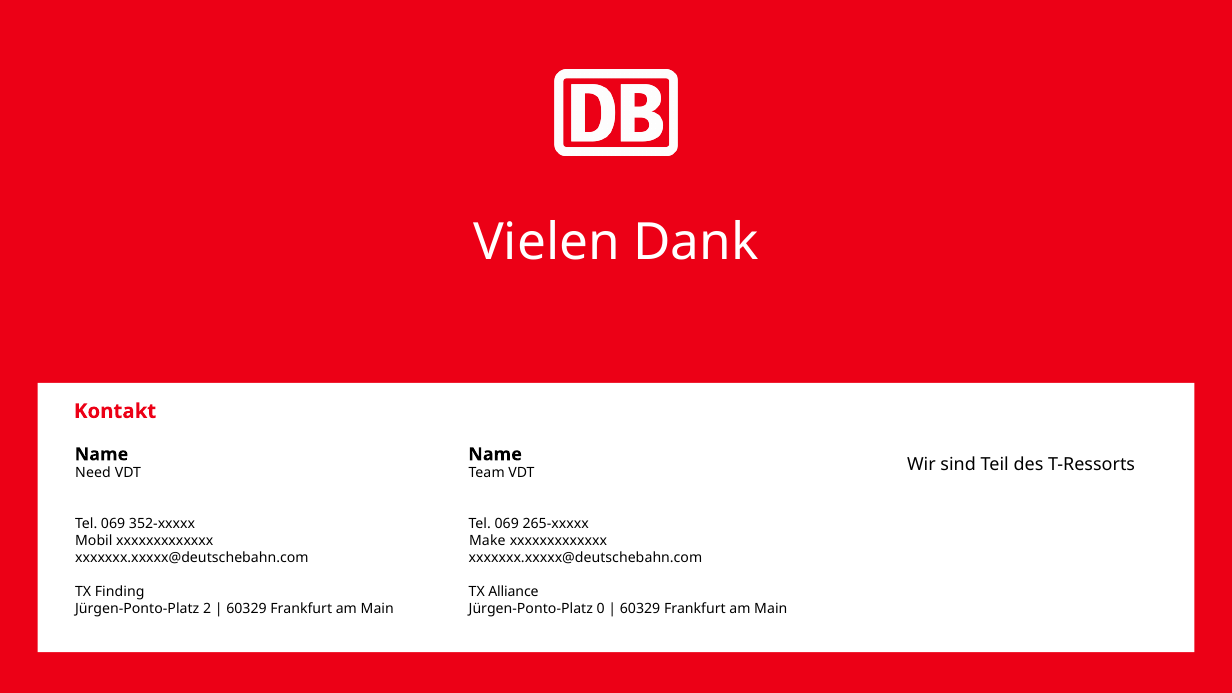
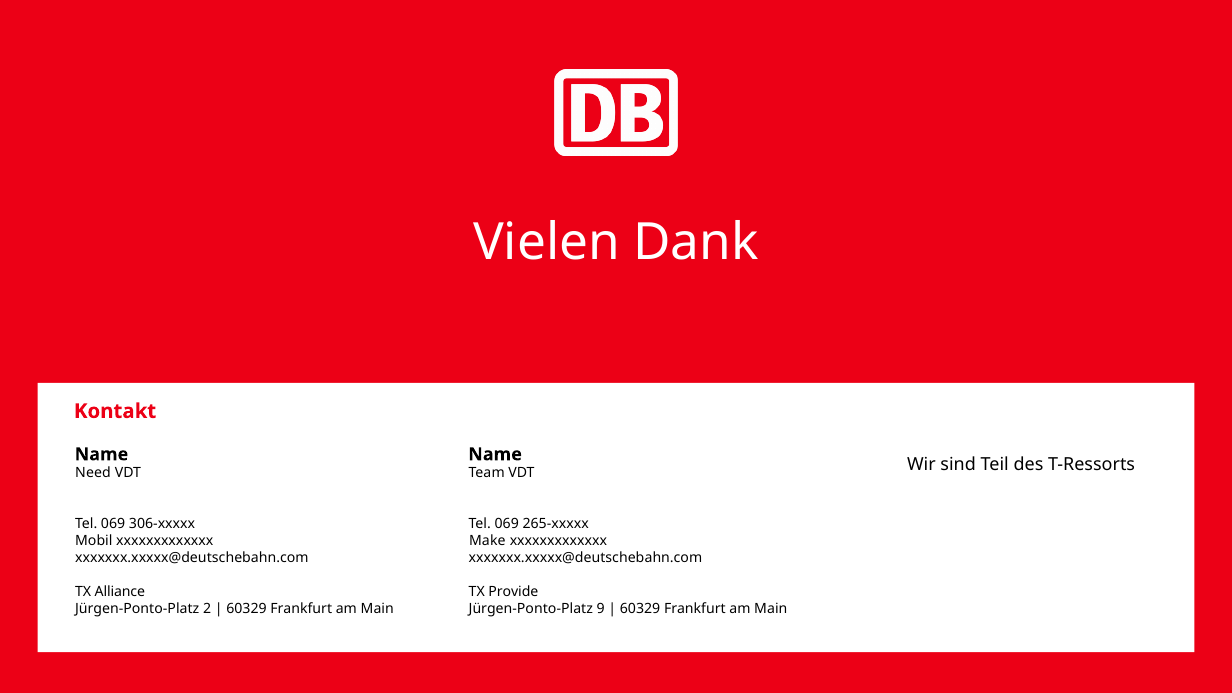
352-xxxxx: 352-xxxxx -> 306-xxxxx (162, 524)
Finding: Finding -> Alliance (120, 592)
Alliance: Alliance -> Provide (513, 592)
0: 0 -> 9 (601, 609)
